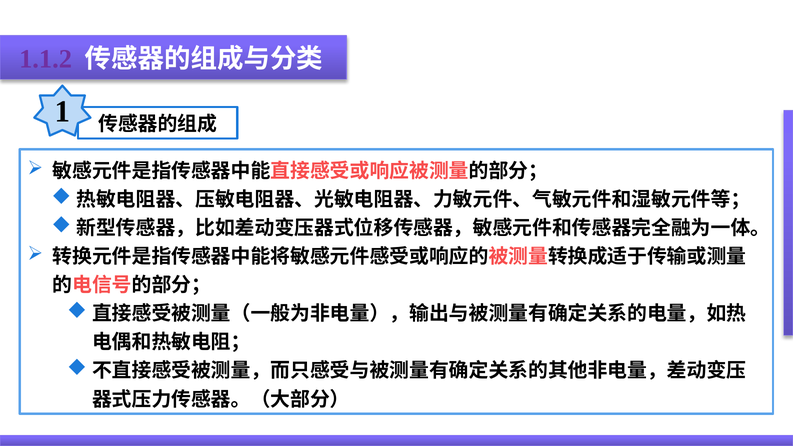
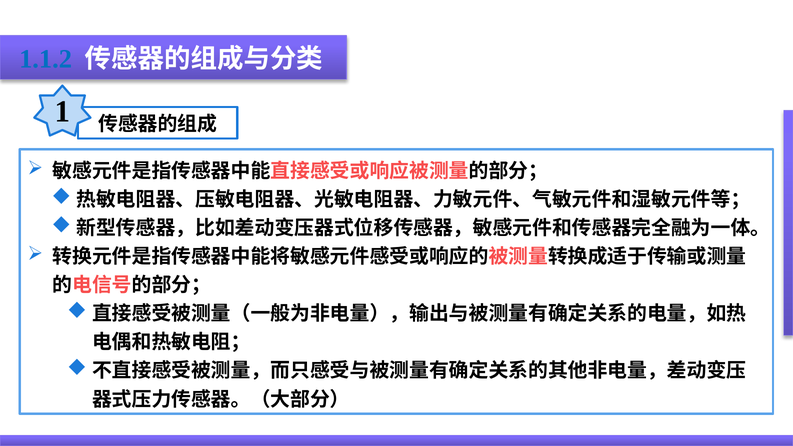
1.1.2 colour: purple -> blue (46, 59)
